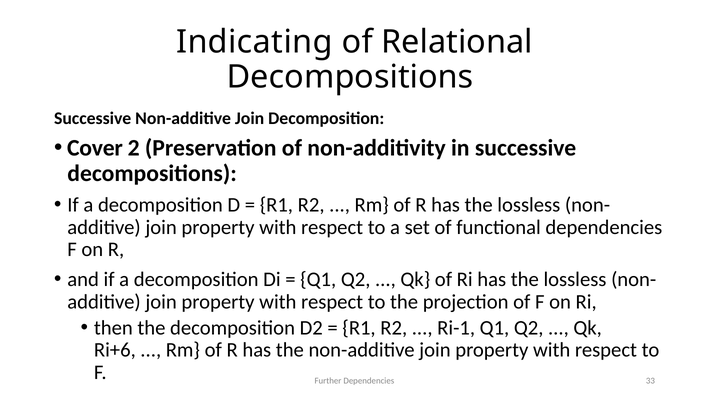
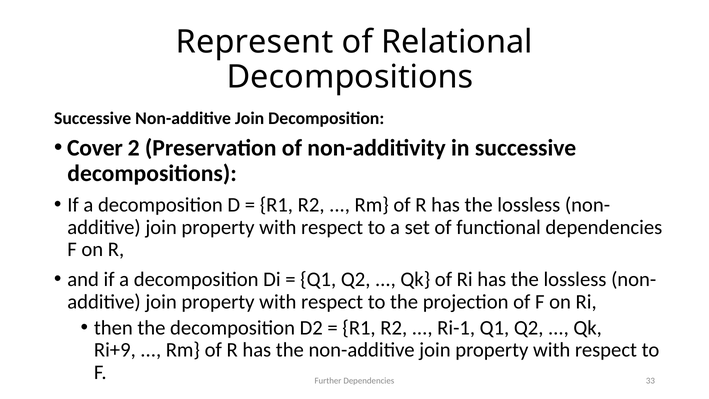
Indicating: Indicating -> Represent (254, 42)
Ri+6: Ri+6 -> Ri+9 (115, 350)
